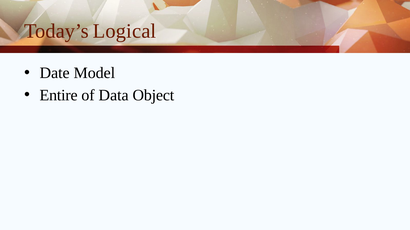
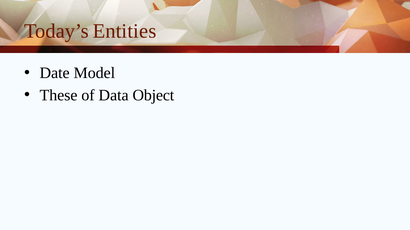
Logical: Logical -> Entities (125, 31)
Entire: Entire -> These (59, 96)
